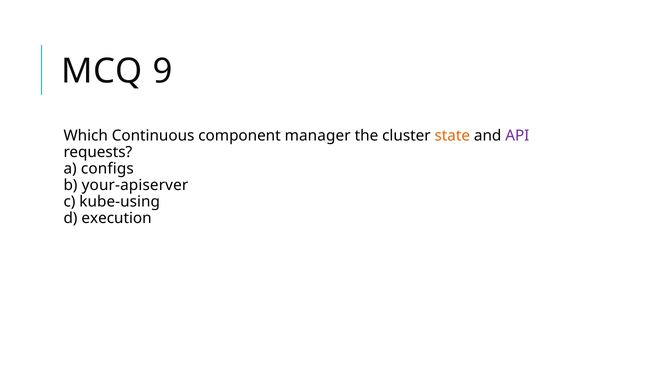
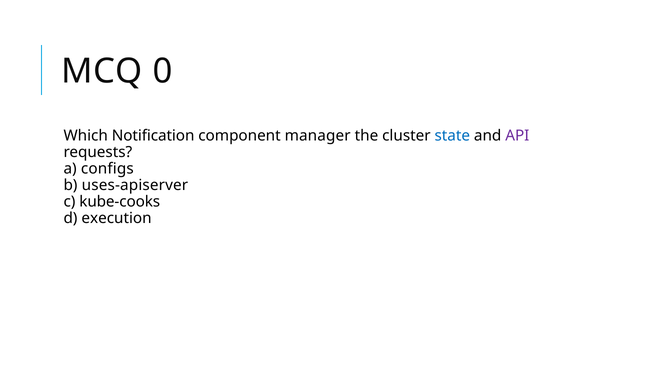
9: 9 -> 0 (163, 72)
Continuous: Continuous -> Notification (153, 136)
state colour: orange -> blue (452, 136)
your-apiserver: your-apiserver -> uses-apiserver (135, 185)
kube-using: kube-using -> kube-cooks (120, 202)
